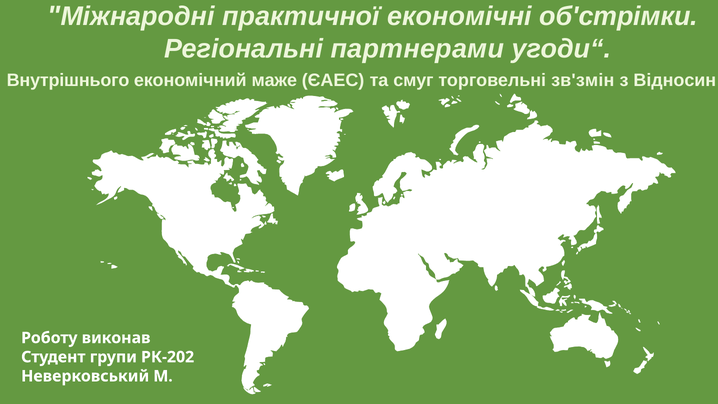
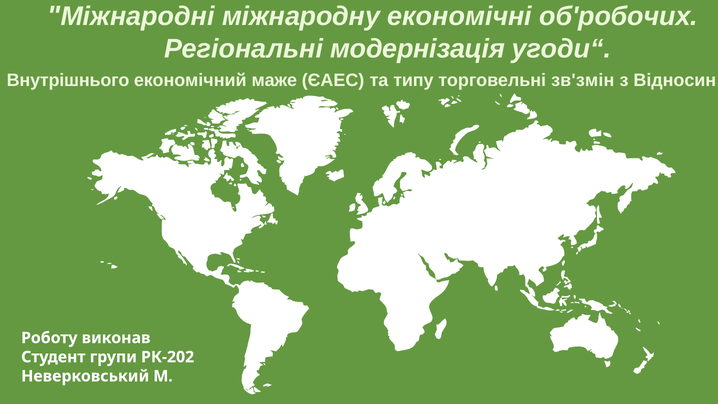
практичної: практичної -> міжнародну (301, 16)
об'стрімки: об'стрімки -> об'робочих (619, 16)
партнерами: партнерами -> модернізація (418, 49)
смуг: смуг -> типу (413, 80)
